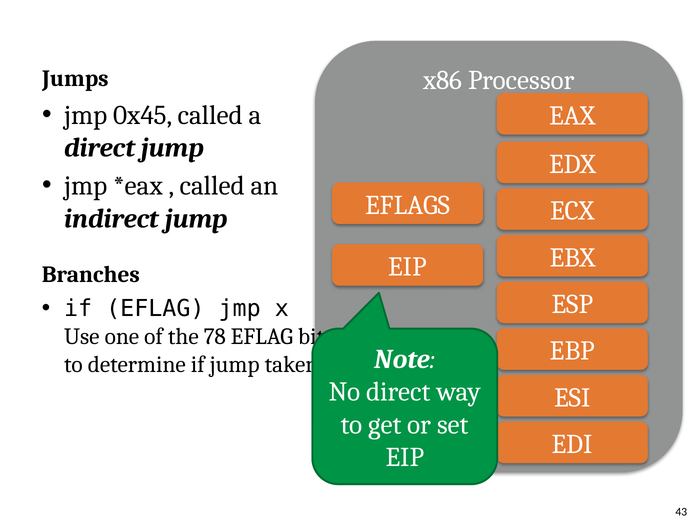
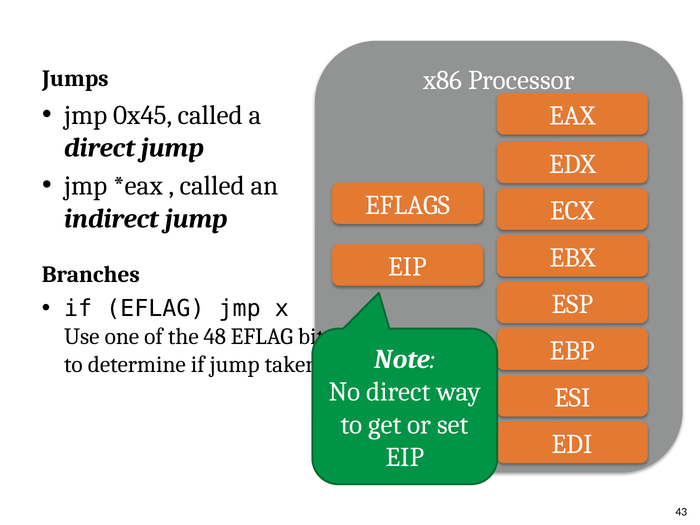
78: 78 -> 48 (215, 337)
